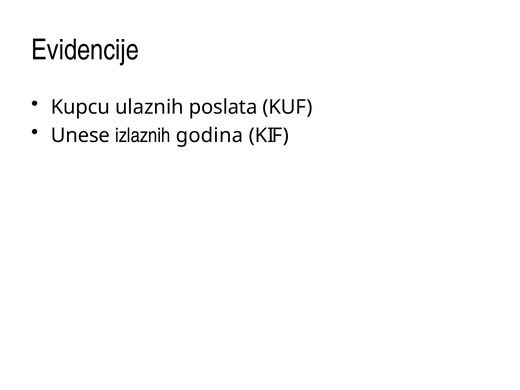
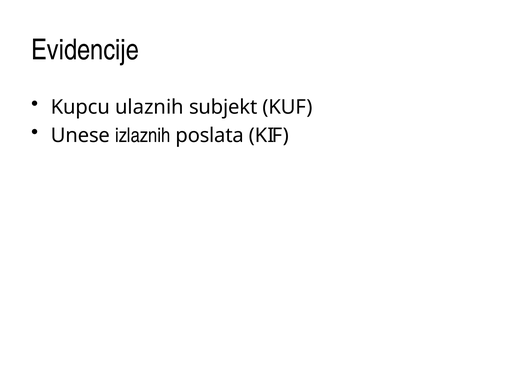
poslata: poslata -> subjekt (223, 107)
godina: godina -> poslata (210, 135)
